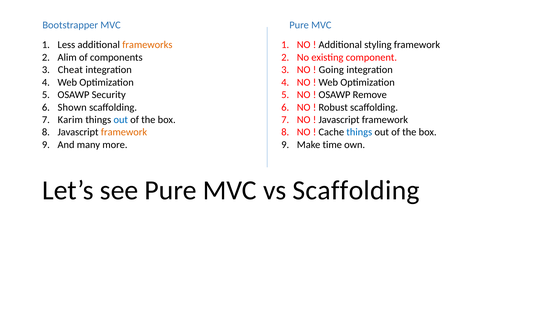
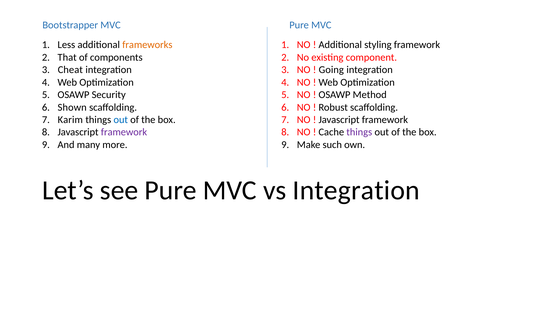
Alim: Alim -> That (67, 57)
Remove: Remove -> Method (370, 95)
framework colour: orange -> purple (124, 132)
things colour: blue -> purple (359, 132)
time: time -> such (332, 145)
vs Scaffolding: Scaffolding -> Integration (356, 190)
